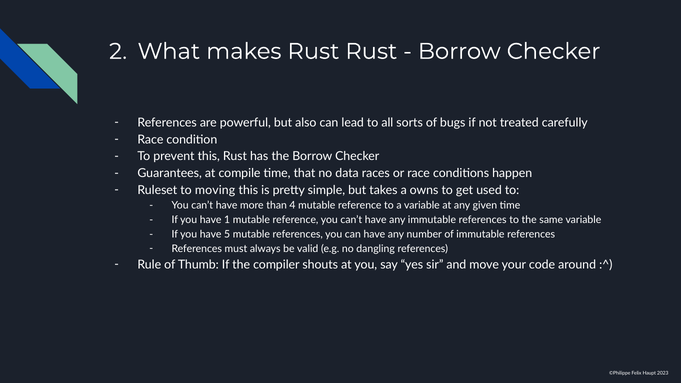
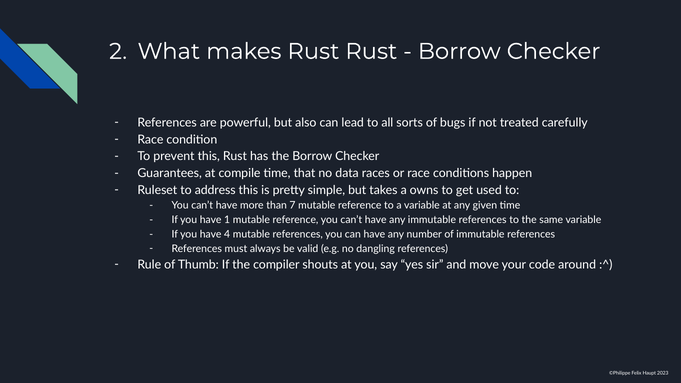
moving: moving -> address (215, 190)
4: 4 -> 7 (293, 206)
5: 5 -> 4 (227, 234)
